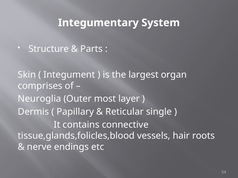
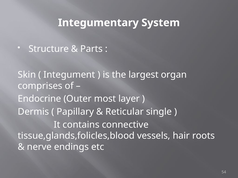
Neuroglia: Neuroglia -> Endocrine (40, 99)
